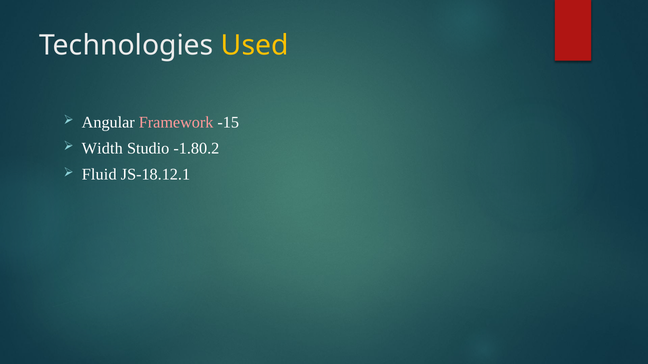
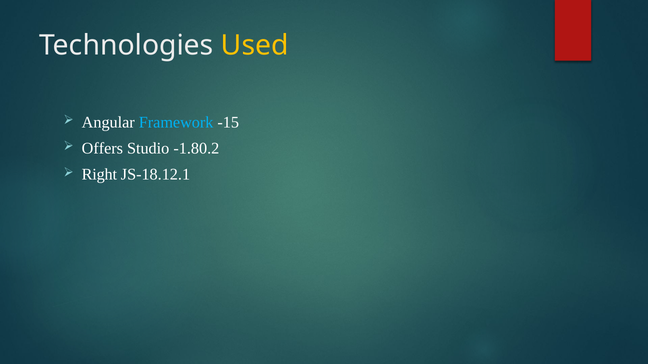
Framework colour: pink -> light blue (176, 122)
Width: Width -> Offers (102, 149)
Fluid: Fluid -> Right (99, 175)
